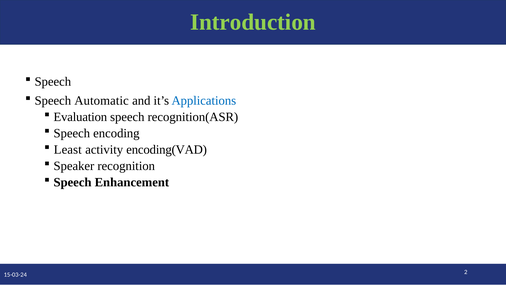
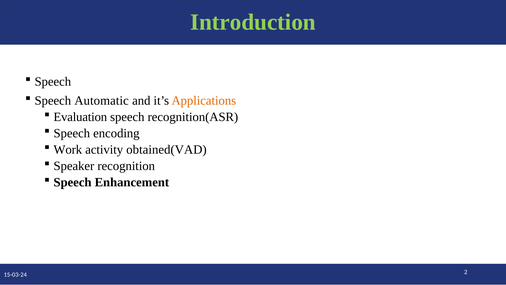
Applications colour: blue -> orange (204, 100)
Least: Least -> Work (68, 149)
encoding(VAD: encoding(VAD -> obtained(VAD (167, 149)
